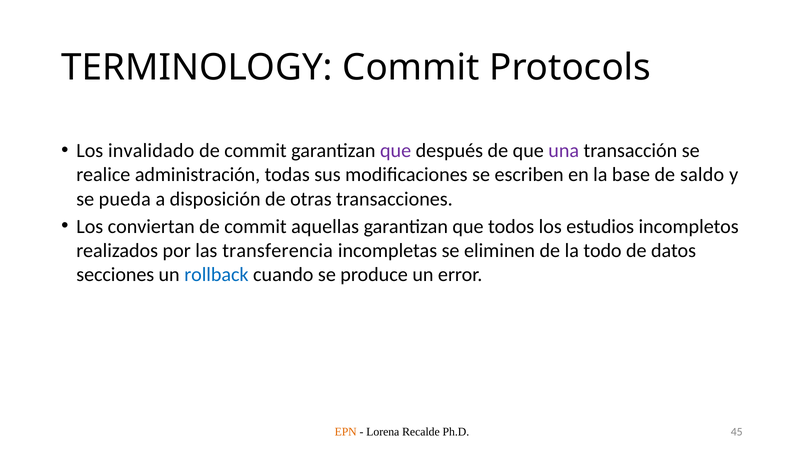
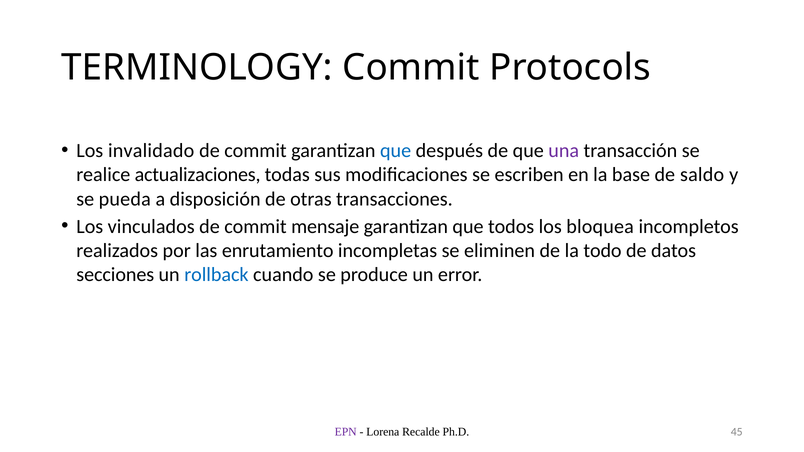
que colour: purple -> blue (396, 151)
administración: administración -> actualizaciones (198, 175)
conviertan: conviertan -> vinculados (151, 227)
aquellas: aquellas -> mensaje (325, 227)
estudios: estudios -> bloquea (600, 227)
transferencia: transferencia -> enrutamiento (278, 251)
EPN colour: orange -> purple (346, 432)
